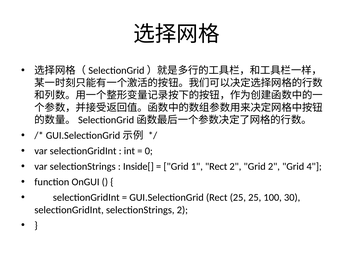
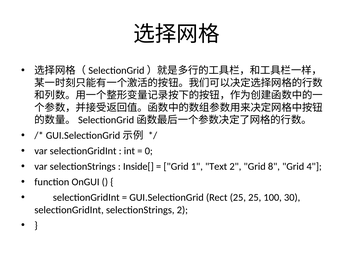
1 Rect: Rect -> Text (216, 166)
Grid 2: 2 -> 8 (274, 166)
